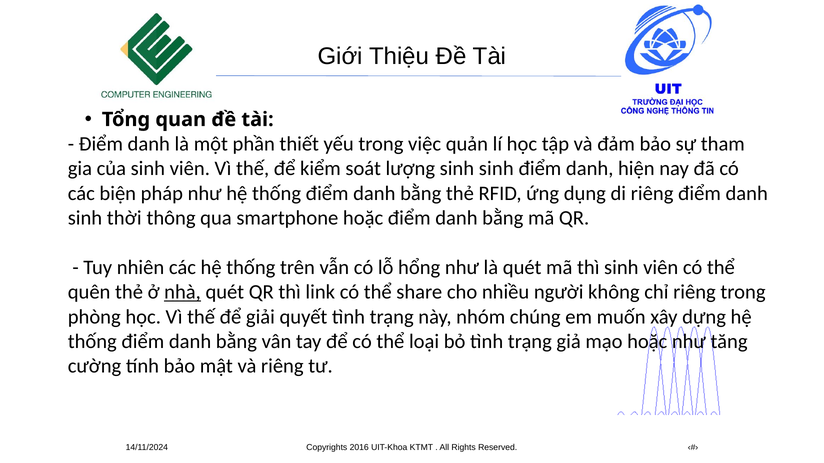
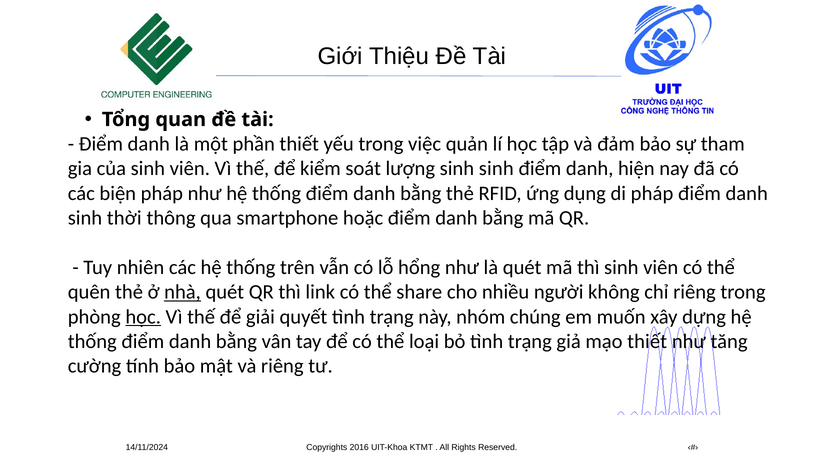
di riêng: riêng -> pháp (652, 193)
học underline: none -> present (143, 317)
mạo hoặc: hoặc -> thiết (647, 342)
